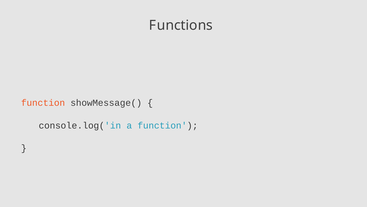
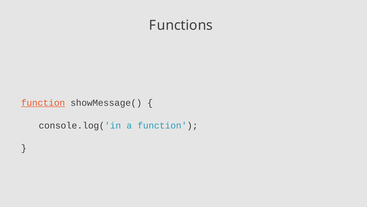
function underline: none -> present (43, 103)
